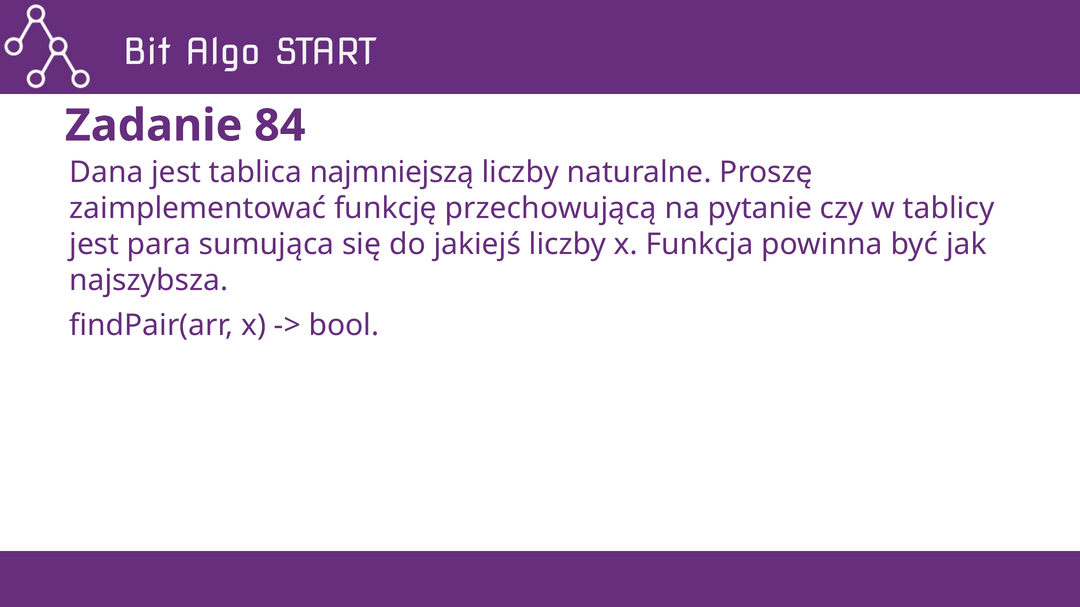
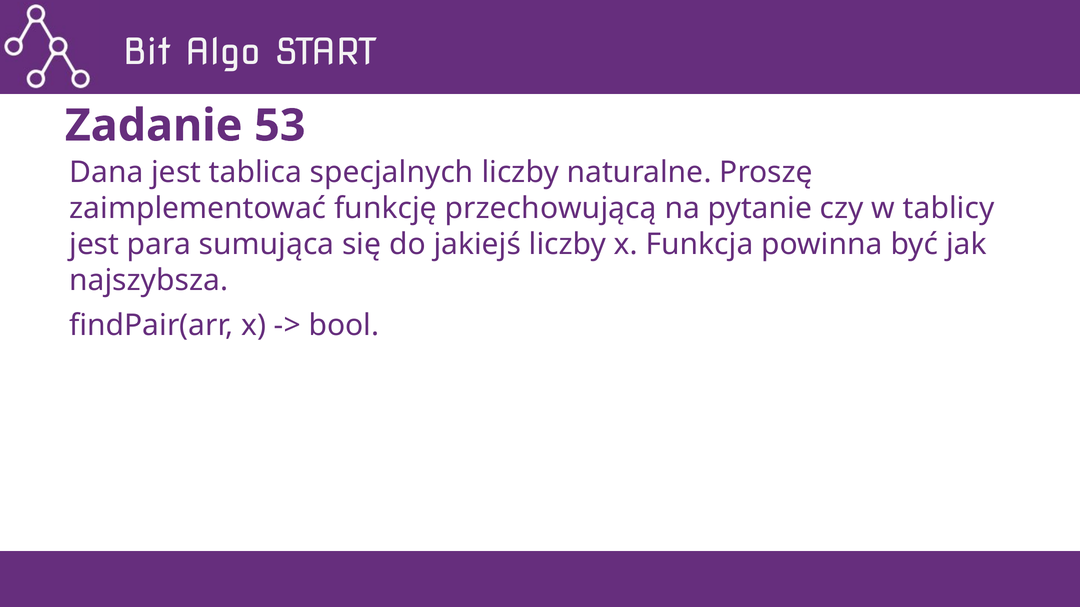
84: 84 -> 53 (280, 126)
najmniejszą: najmniejszą -> specjalnych (392, 173)
